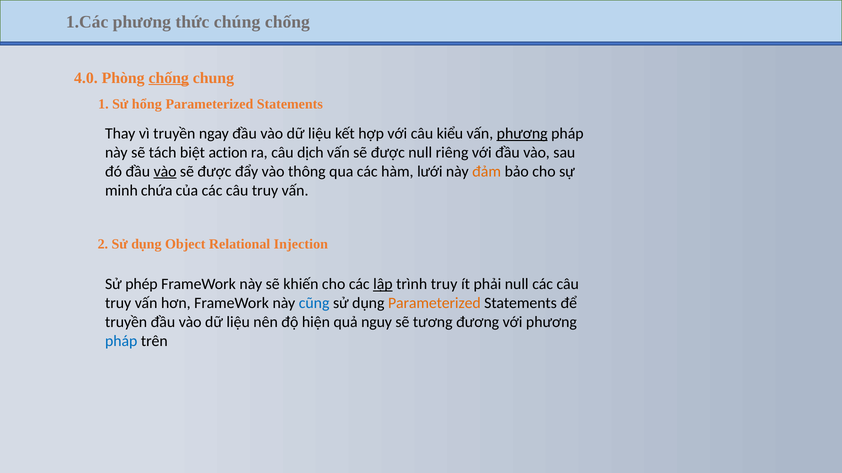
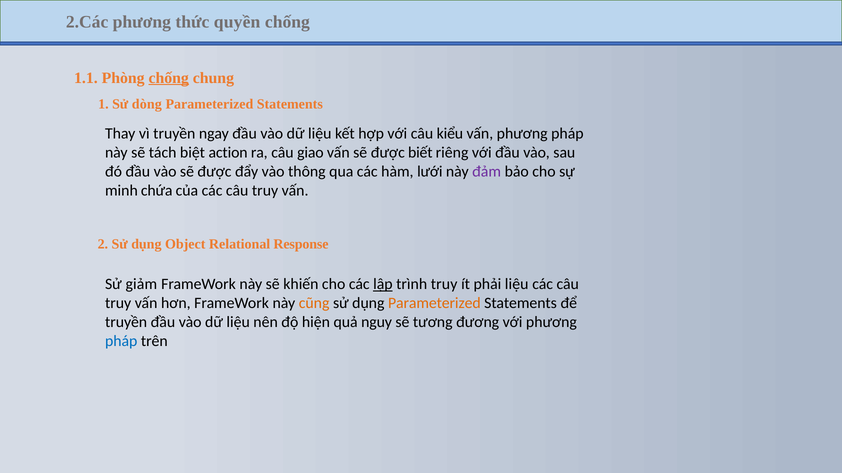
1.Các: 1.Các -> 2.Các (87, 22)
chúng: chúng -> quyền (237, 22)
4.0: 4.0 -> 1.1 (86, 78)
hổng: hổng -> dòng (147, 104)
phương underline: present -> none (522, 134)
dịch: dịch -> giao (310, 153)
được null: null -> biết (420, 153)
vào underline: present -> none (165, 172)
đảm colour: orange -> purple (487, 172)
Injection: Injection -> Response (301, 244)
phép: phép -> giảm (141, 284)
phải null: null -> liệu (517, 284)
cũng colour: blue -> orange (314, 303)
